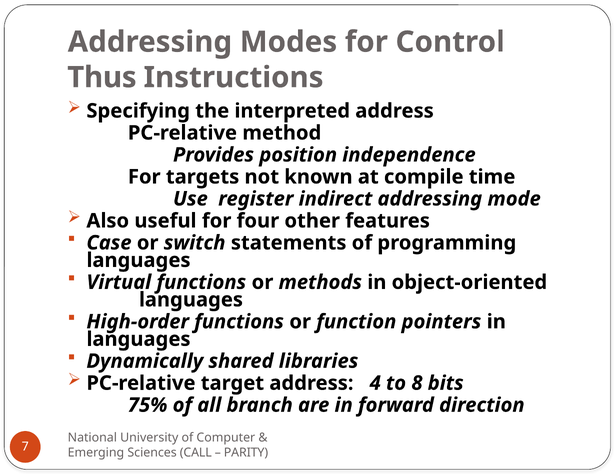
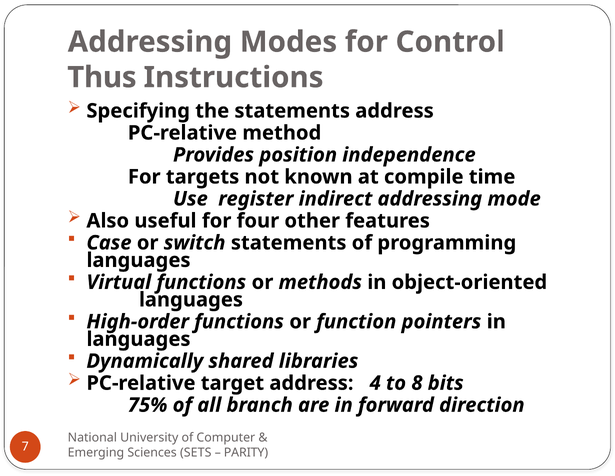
the interpreted: interpreted -> statements (292, 111)
CALL: CALL -> SETS (196, 452)
